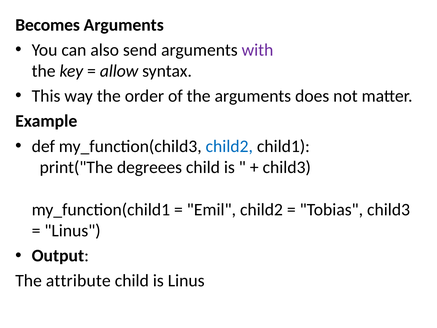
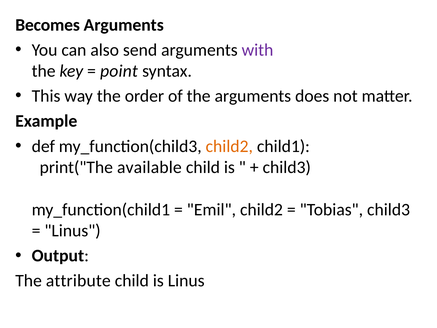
allow: allow -> point (119, 71)
child2 colour: blue -> orange (229, 146)
degreees: degreees -> available (149, 167)
